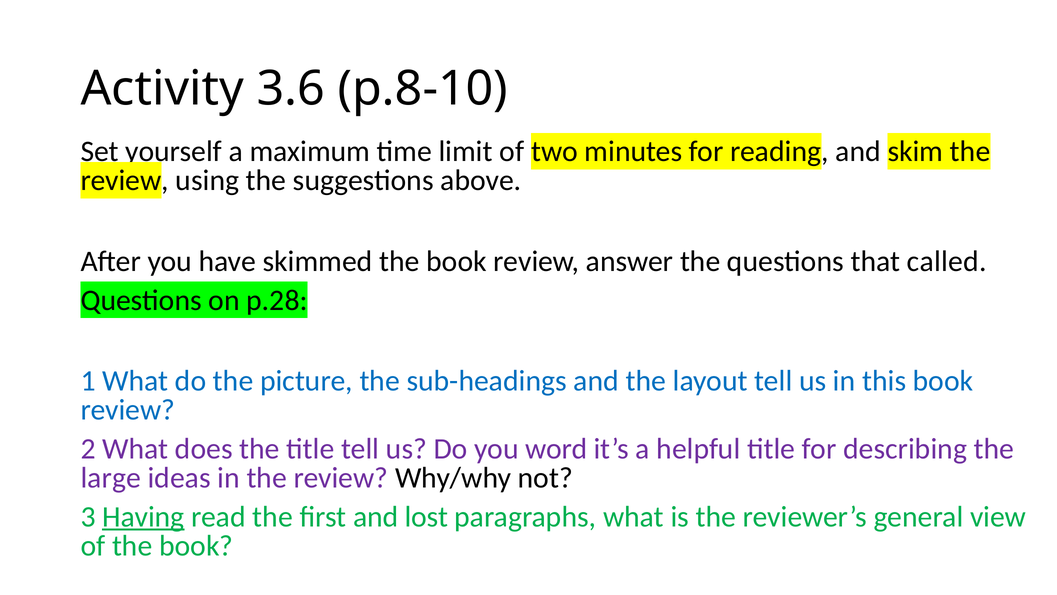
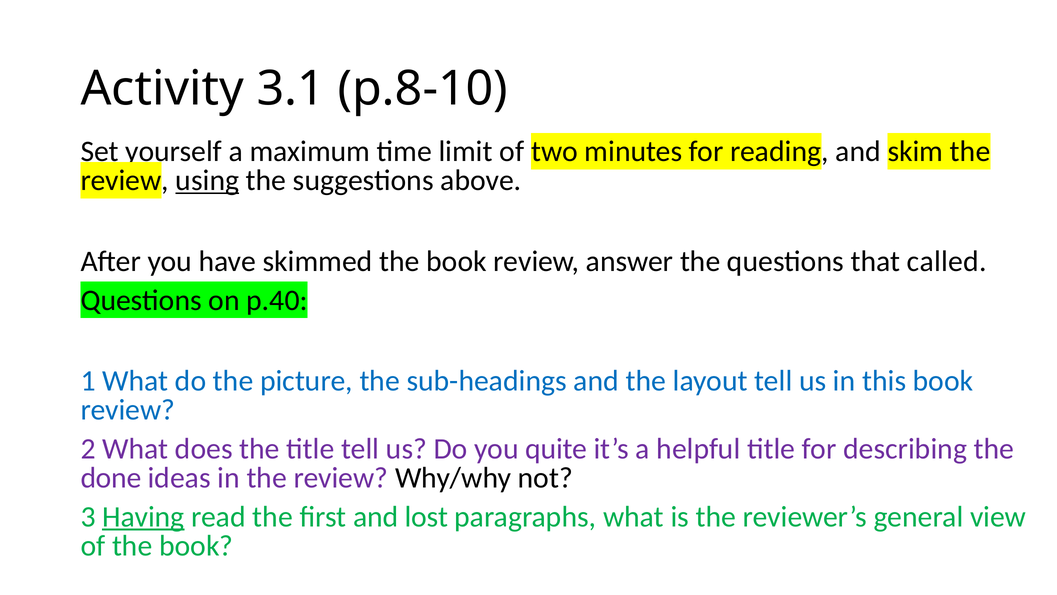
3.6: 3.6 -> 3.1 (291, 89)
using underline: none -> present (207, 180)
p.28: p.28 -> p.40 (277, 300)
word: word -> quite (556, 449)
large: large -> done (111, 478)
